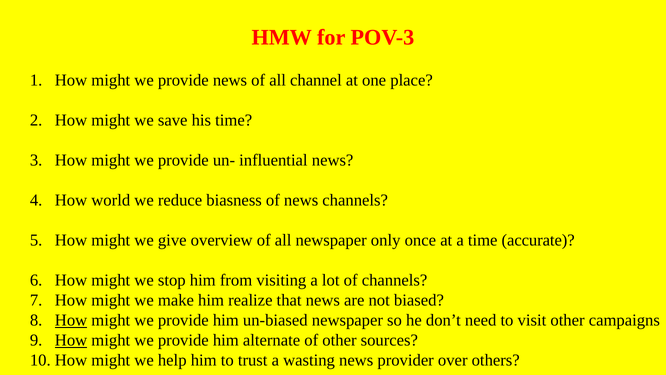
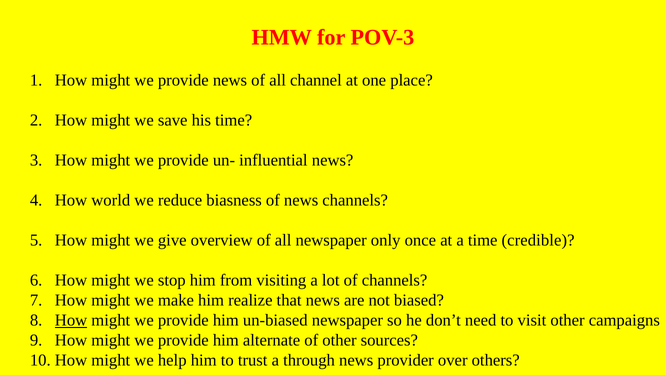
accurate: accurate -> credible (538, 240)
How underline: present -> none (71, 340)
wasting: wasting -> through (309, 360)
